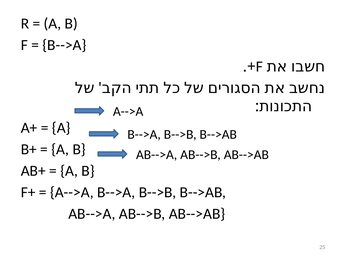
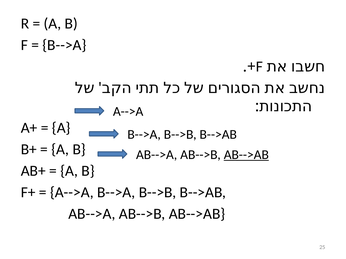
AB-->AB underline: none -> present (246, 155)
